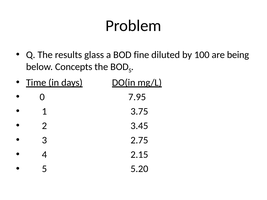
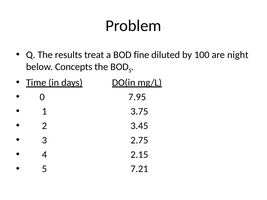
glass: glass -> treat (94, 55)
being: being -> night (238, 55)
5.20: 5.20 -> 7.21 (139, 169)
